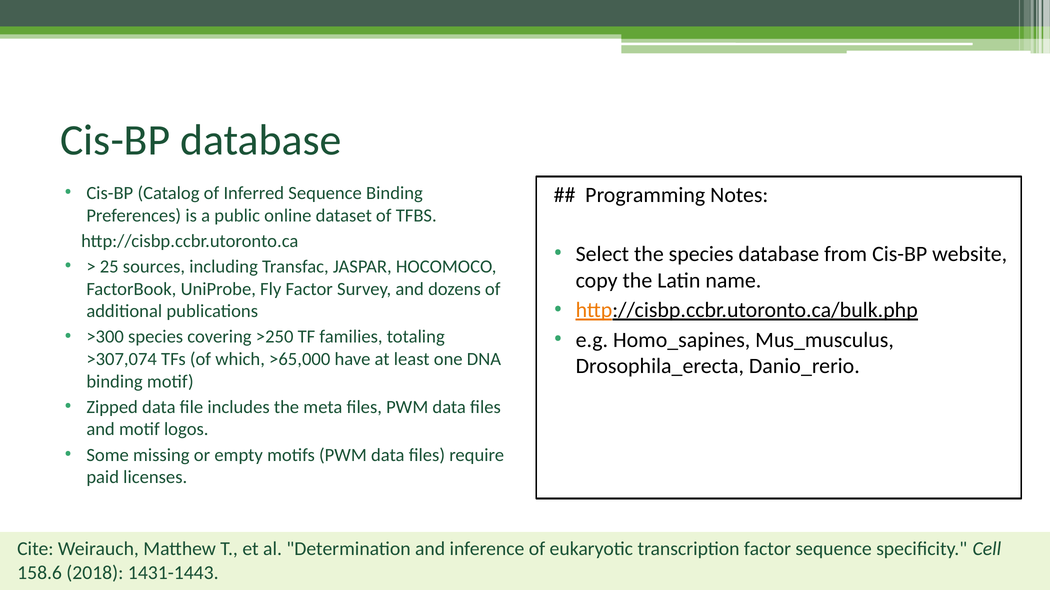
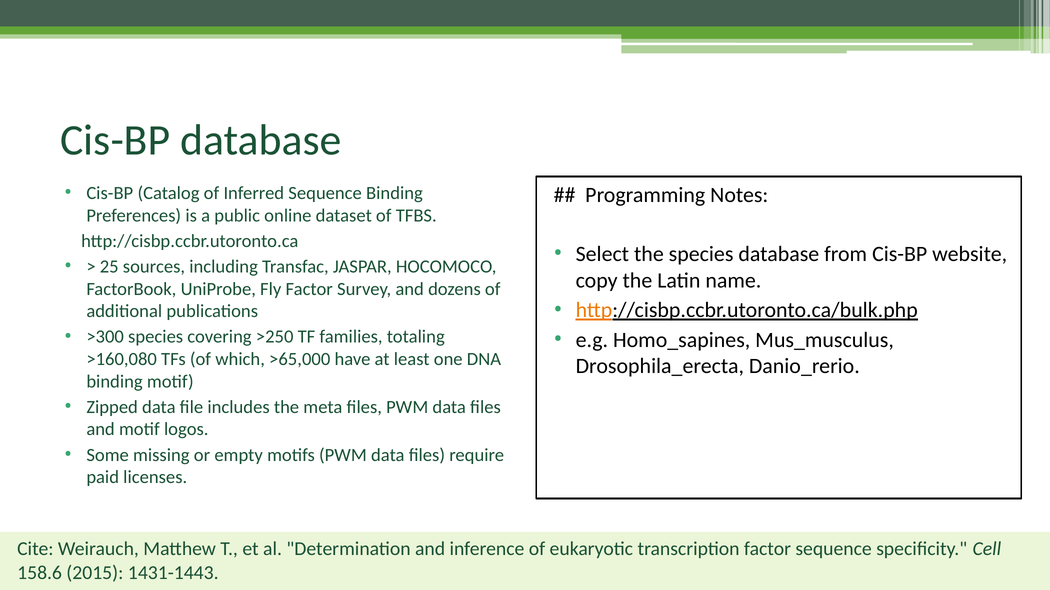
>307,074: >307,074 -> >160,080 (122, 359)
2018: 2018 -> 2015 (95, 573)
